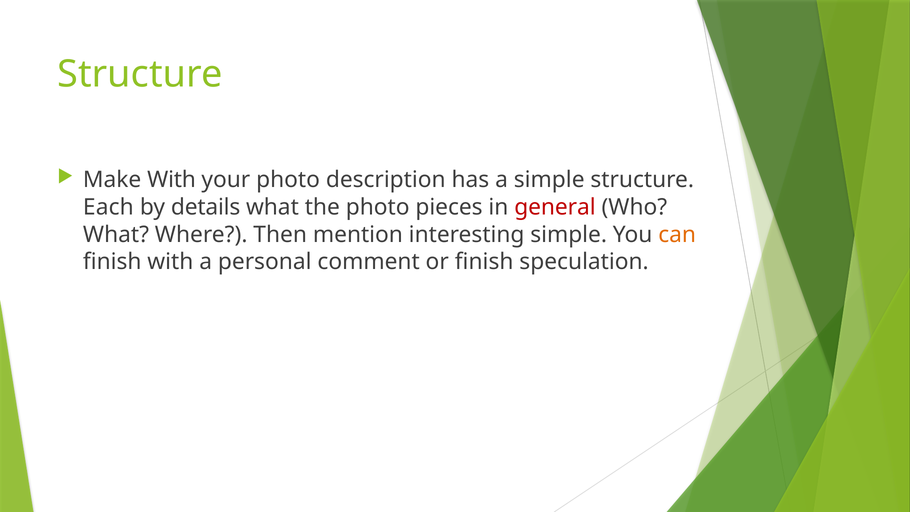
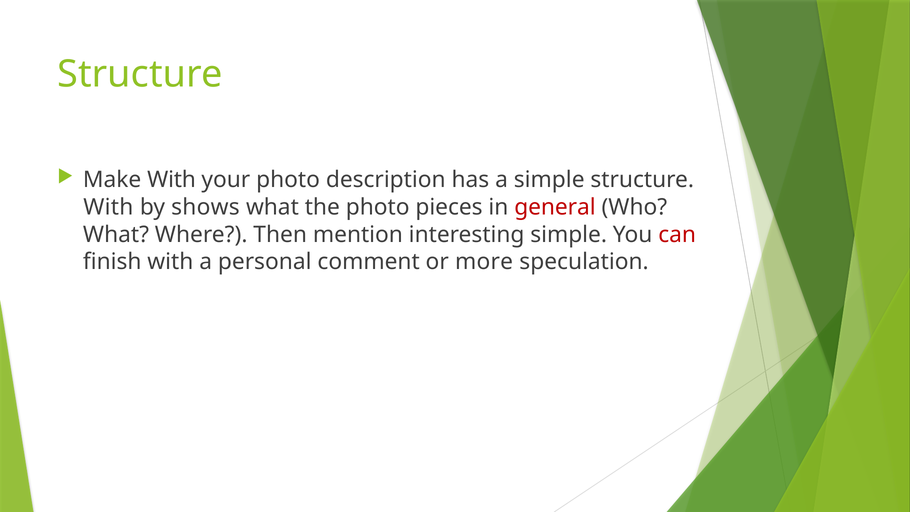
Each: Each -> With (108, 207)
details: details -> shows (205, 207)
can colour: orange -> red (677, 235)
or finish: finish -> more (484, 262)
